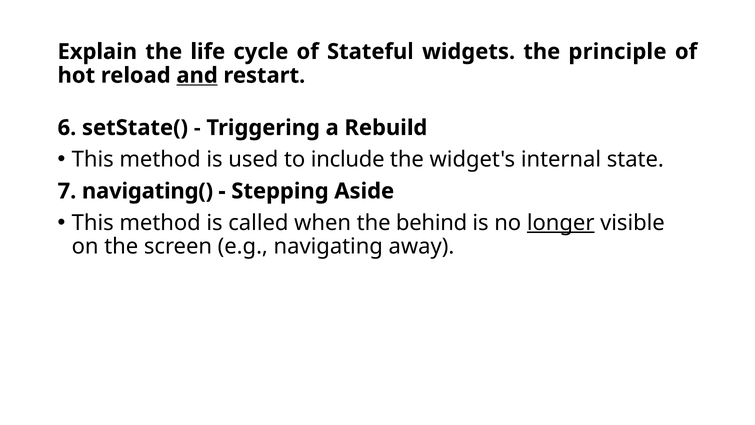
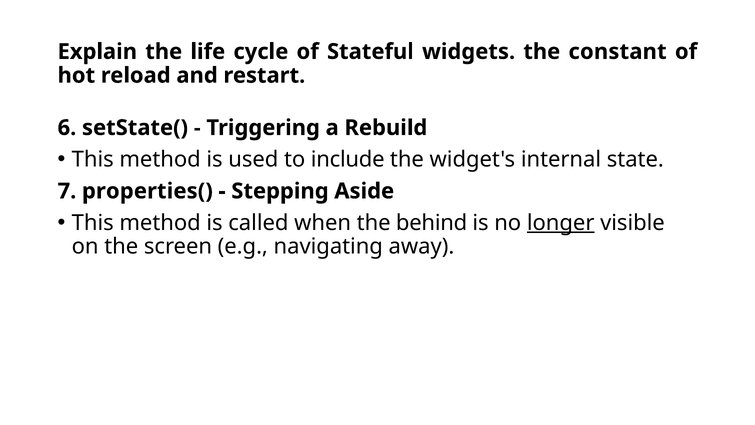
principle: principle -> constant (618, 52)
and underline: present -> none (197, 75)
navigating(: navigating( -> properties( (147, 191)
